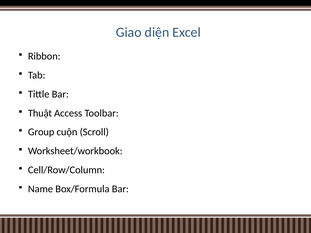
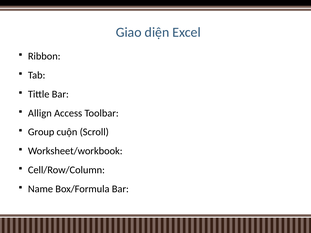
Thuật: Thuật -> Allign (40, 113)
